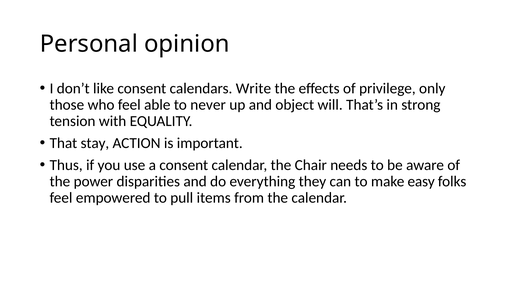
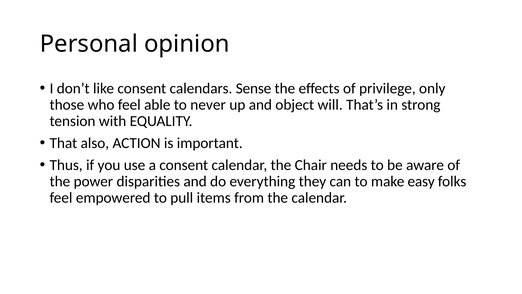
Write: Write -> Sense (254, 88)
stay: stay -> also (95, 143)
